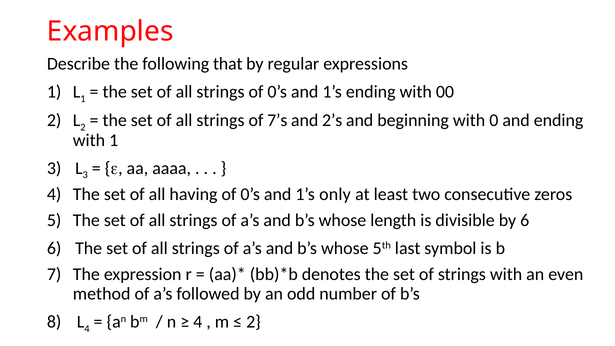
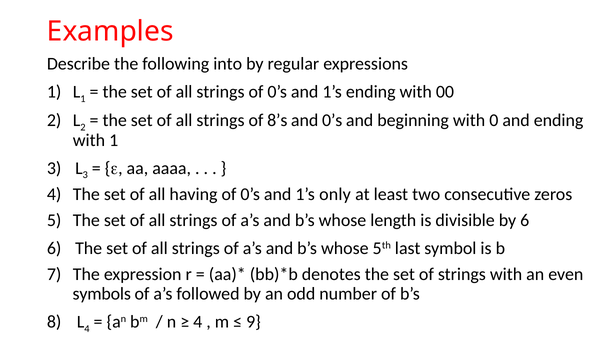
that: that -> into (228, 64)
7’s: 7’s -> 8’s (277, 120)
and 2’s: 2’s -> 0’s (332, 120)
method: method -> symbols (102, 294)
2: 2 -> 9 (254, 322)
